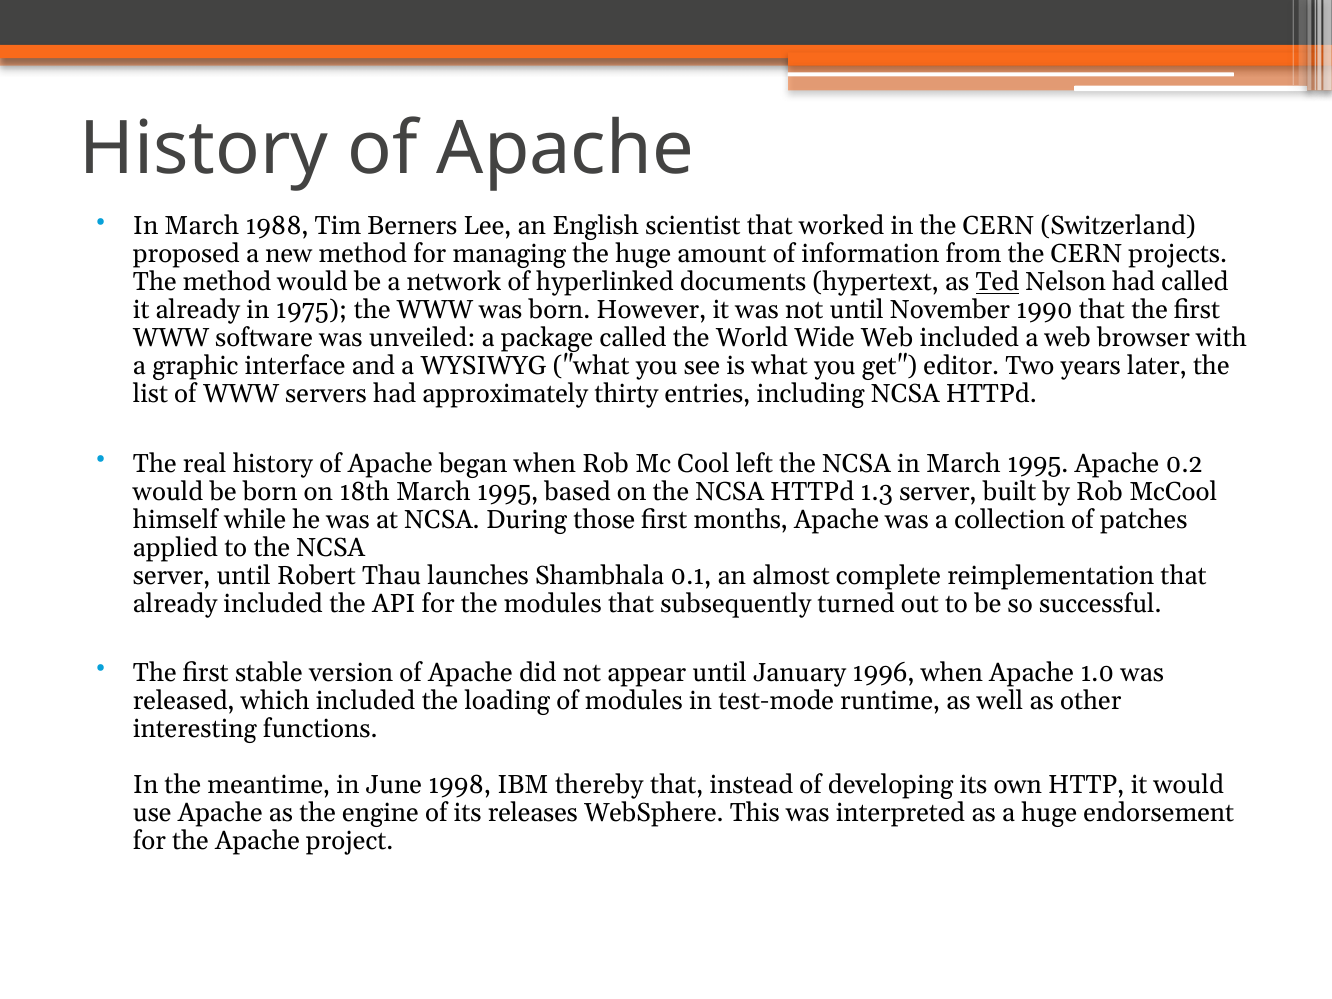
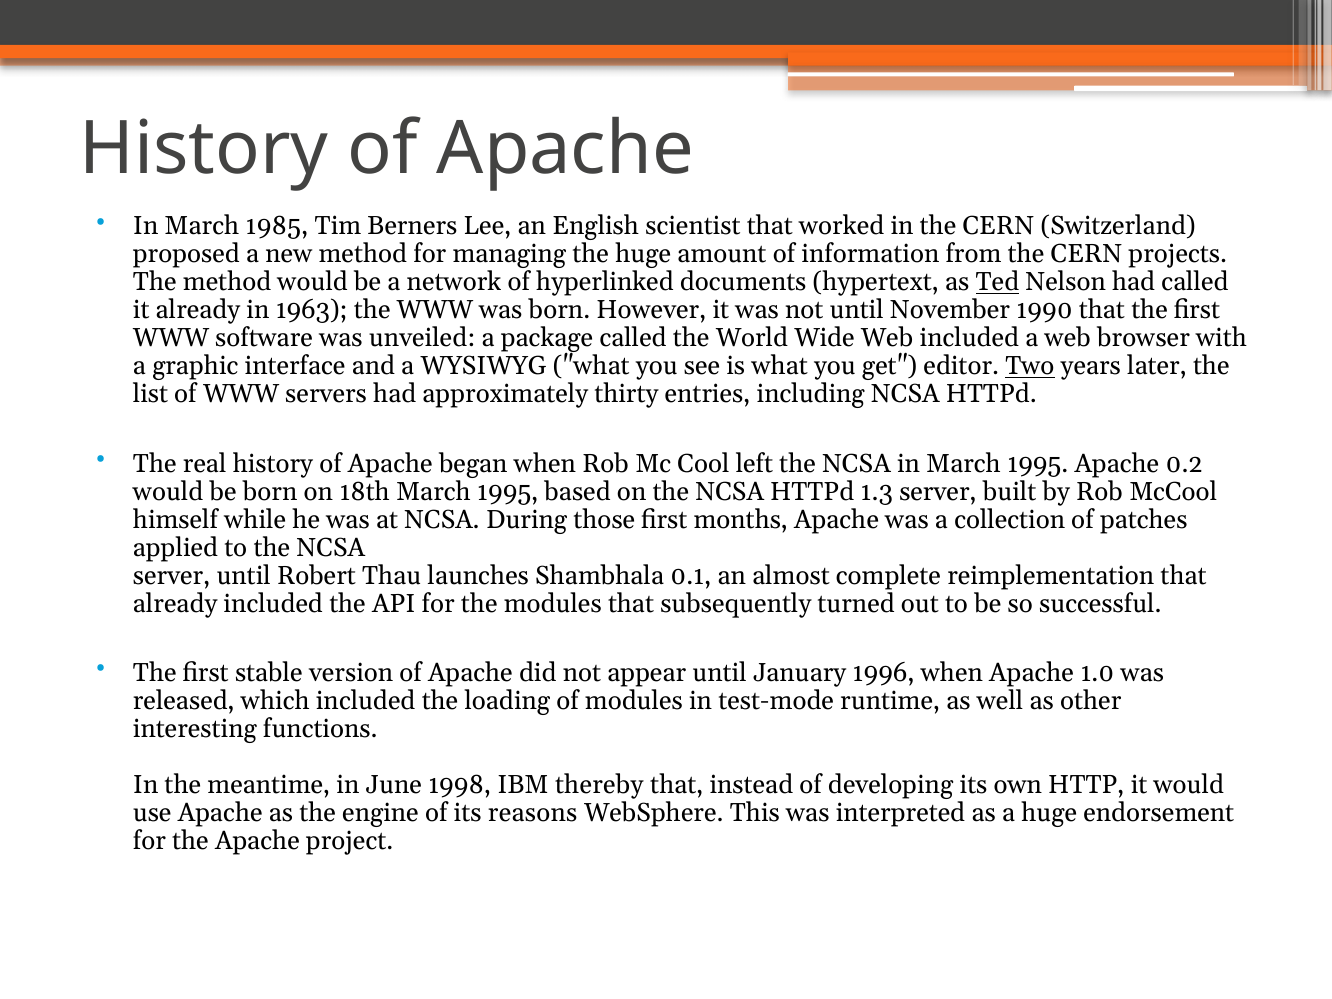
1988: 1988 -> 1985 (277, 226)
1975: 1975 -> 1963 (312, 310)
Two underline: none -> present (1030, 366)
releases: releases -> reasons (533, 813)
